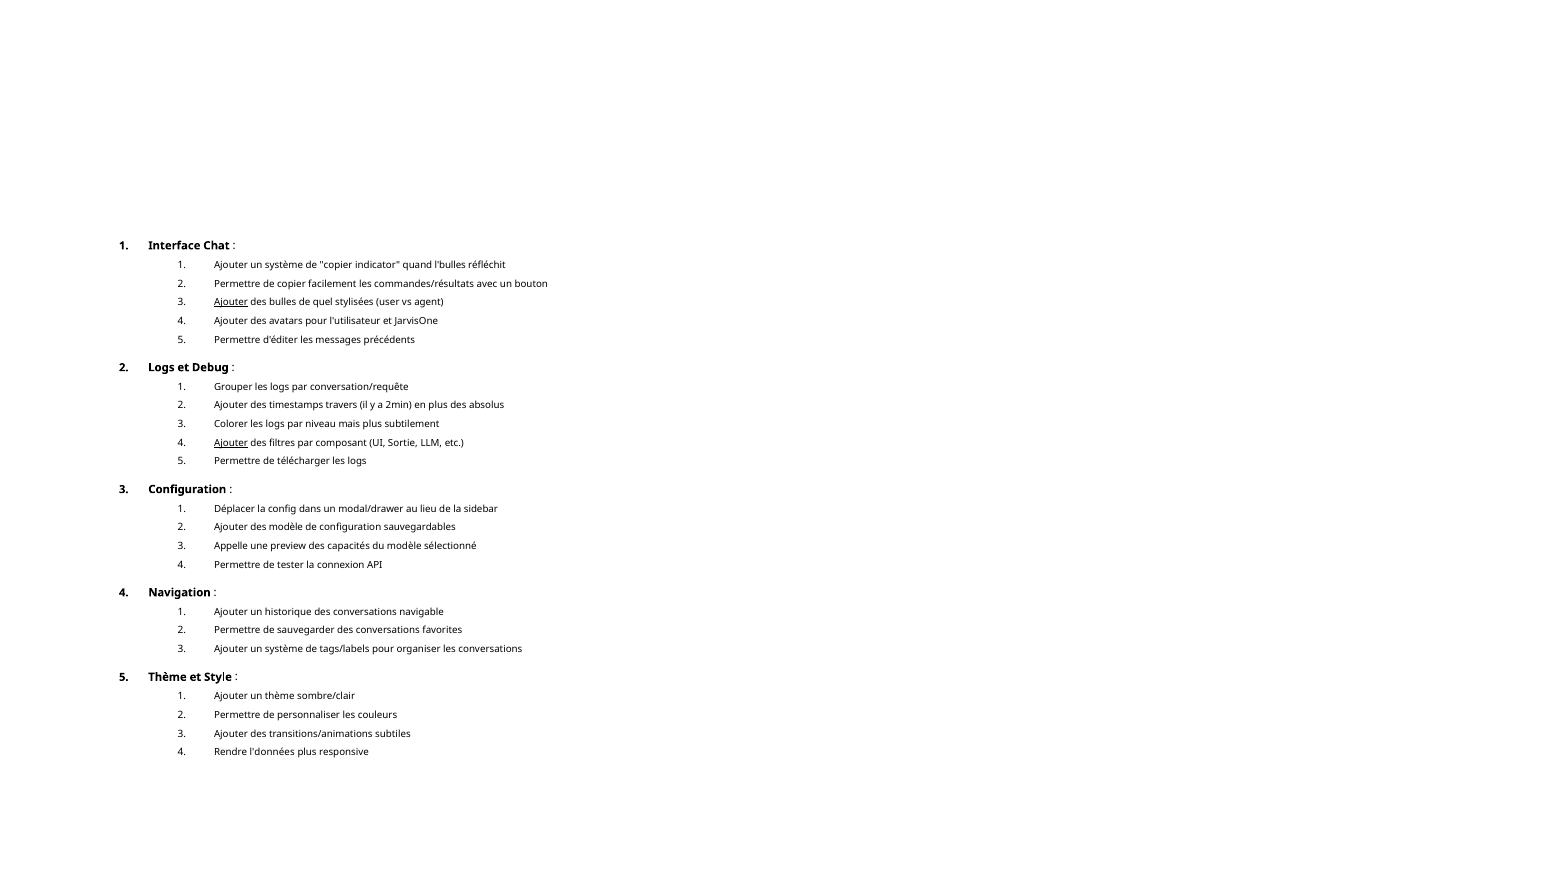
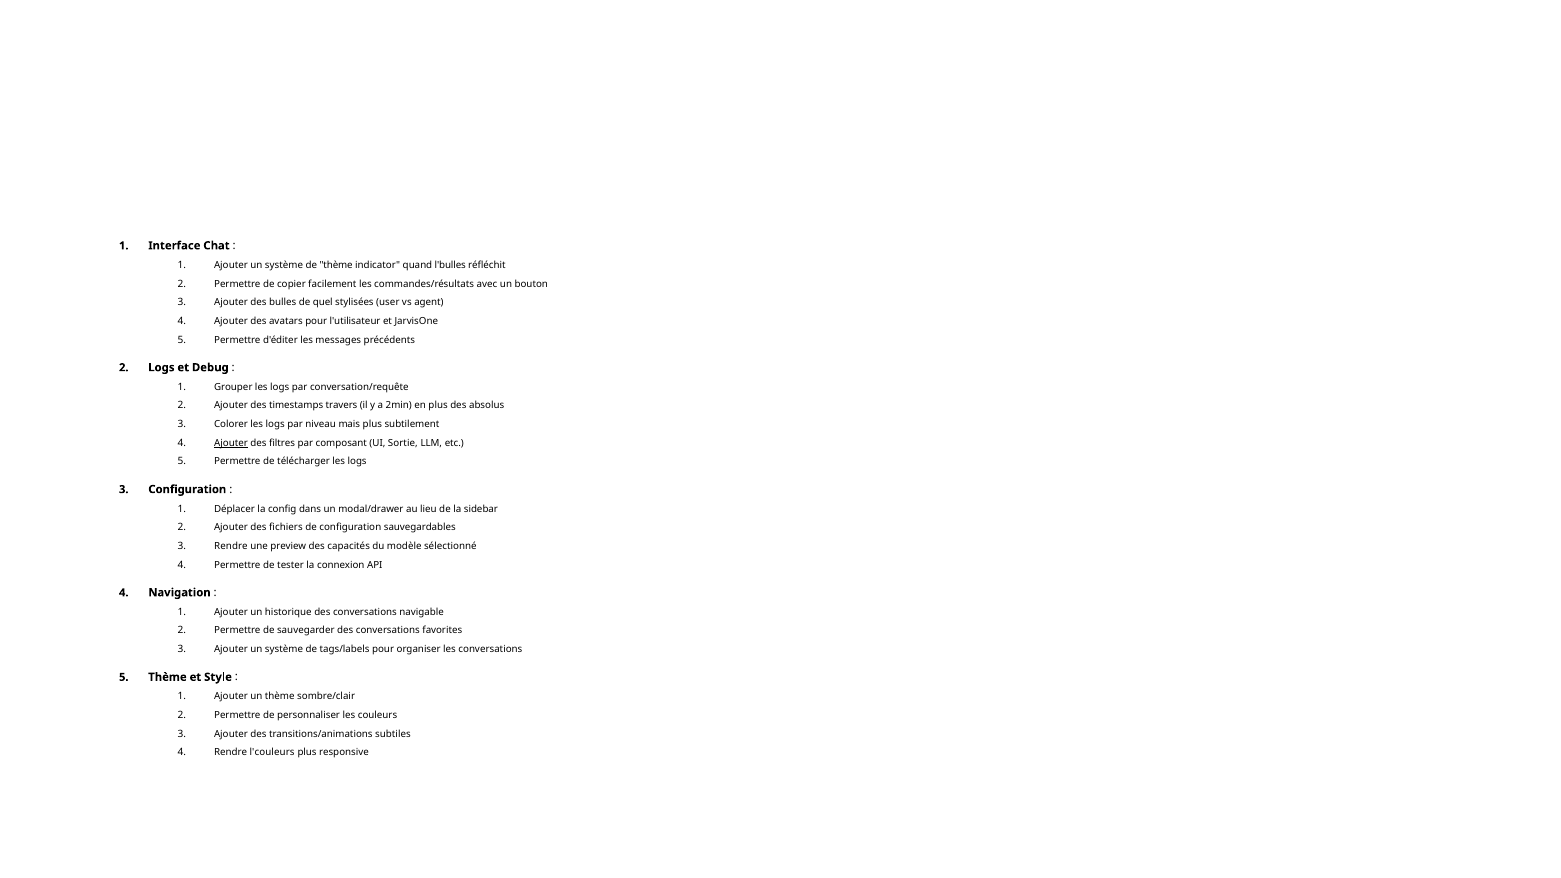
système de copier: copier -> thème (336, 265)
Ajouter underline: present -> none (231, 303)
des modèle: modèle -> fichiers (286, 528)
Appelle: Appelle -> Rendre (231, 546)
l'données: l'données -> l'couleurs (272, 753)
